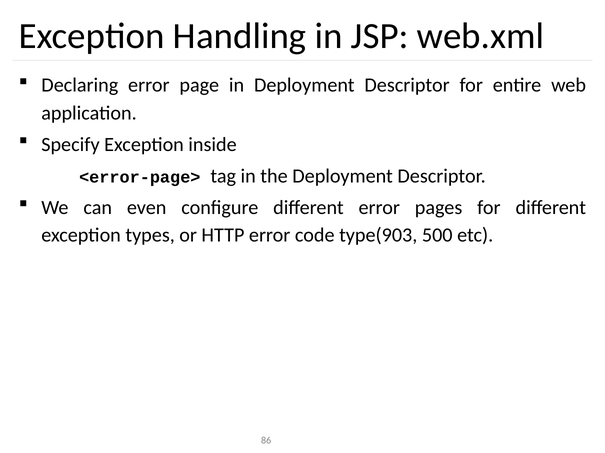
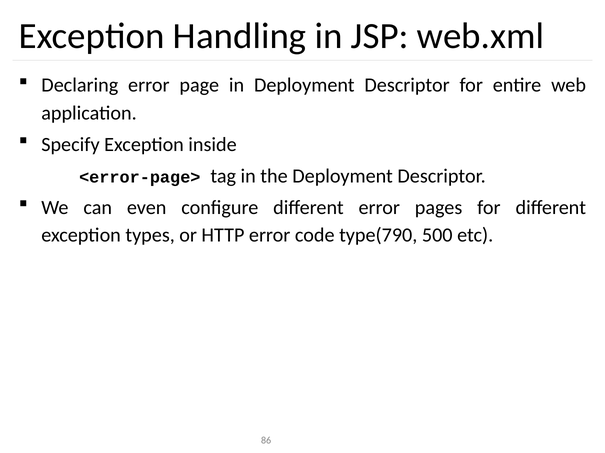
type(903: type(903 -> type(790 (378, 235)
